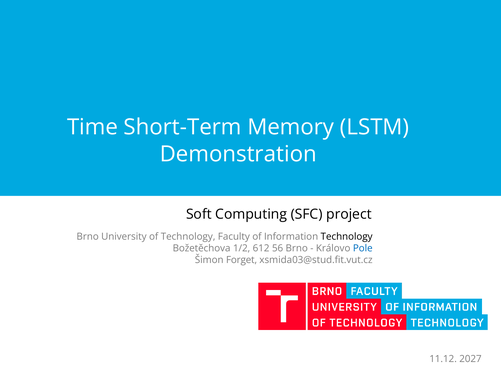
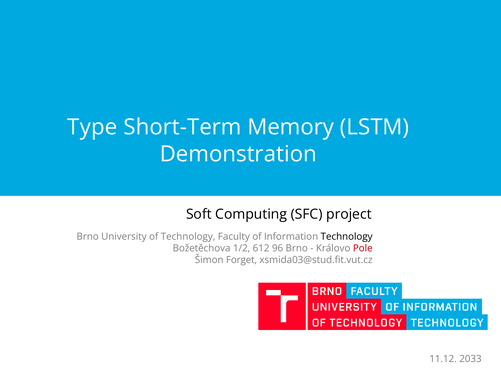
Time: Time -> Type (92, 127)
56: 56 -> 96 (278, 248)
Pole colour: blue -> red (363, 248)
2027: 2027 -> 2033 (470, 359)
